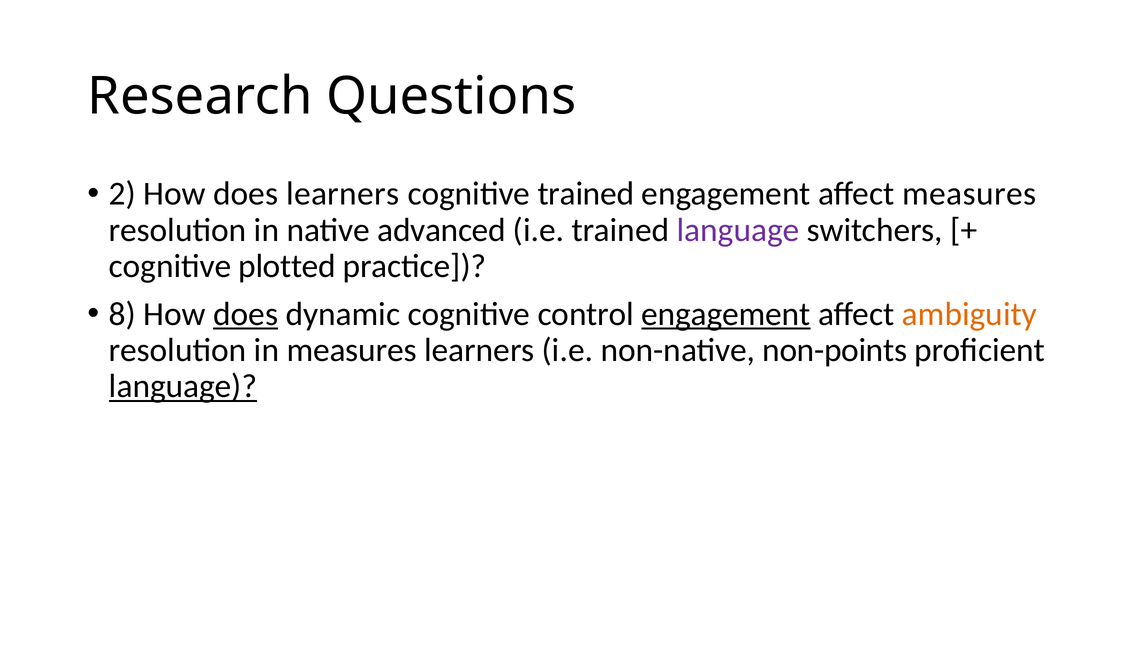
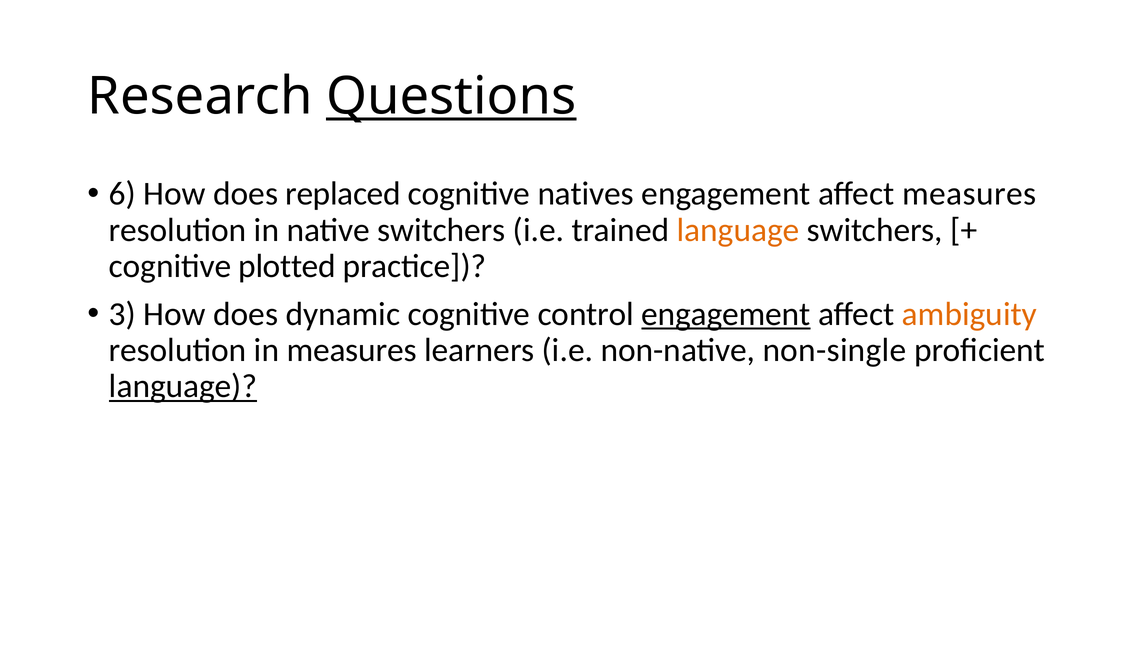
Questions underline: none -> present (451, 96)
2: 2 -> 6 (122, 194)
does learners: learners -> replaced (343, 194)
cognitive trained: trained -> natives (586, 194)
native advanced: advanced -> switchers (441, 230)
language colour: purple -> orange (738, 230)
8: 8 -> 3 (122, 314)
does underline: present -> none (246, 314)
non-points: non-points -> non-single (834, 350)
